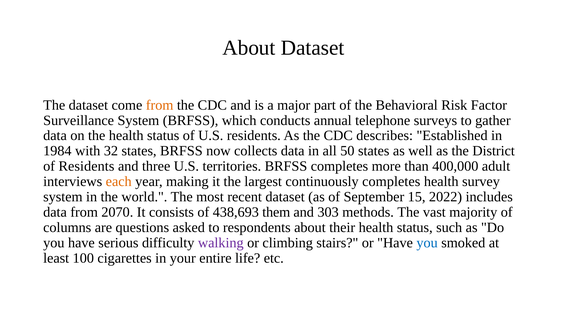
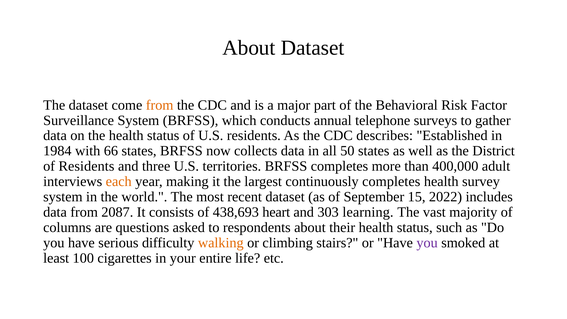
32: 32 -> 66 (111, 151)
2070: 2070 -> 2087 (117, 212)
them: them -> heart (276, 212)
methods: methods -> learning (368, 212)
walking colour: purple -> orange (221, 243)
you colour: blue -> purple (427, 243)
